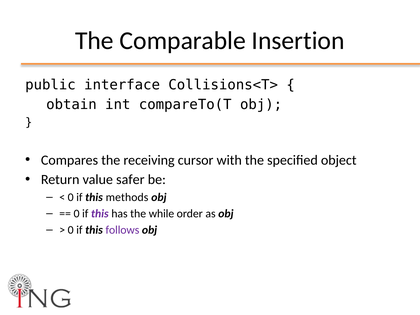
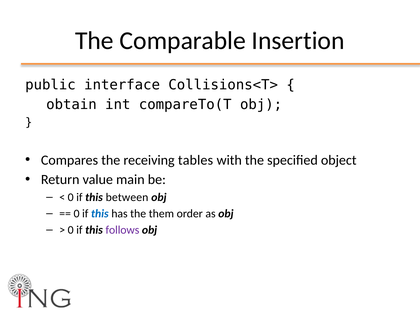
cursor: cursor -> tables (196, 160)
safer: safer -> main (130, 180)
methods: methods -> between (127, 197)
this colour: purple -> blue (100, 214)
while: while -> them (161, 214)
